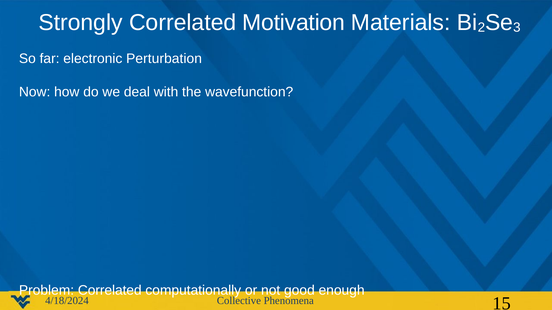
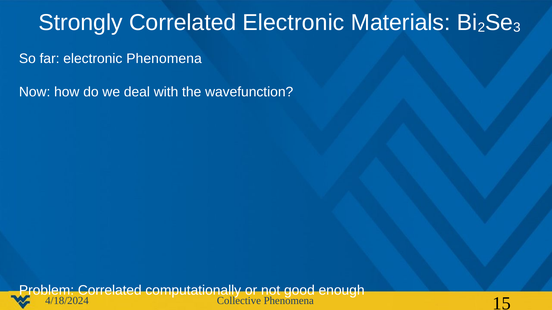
Correlated Motivation: Motivation -> Electronic (293, 23)
electronic Perturbation: Perturbation -> Phenomena (164, 59)
